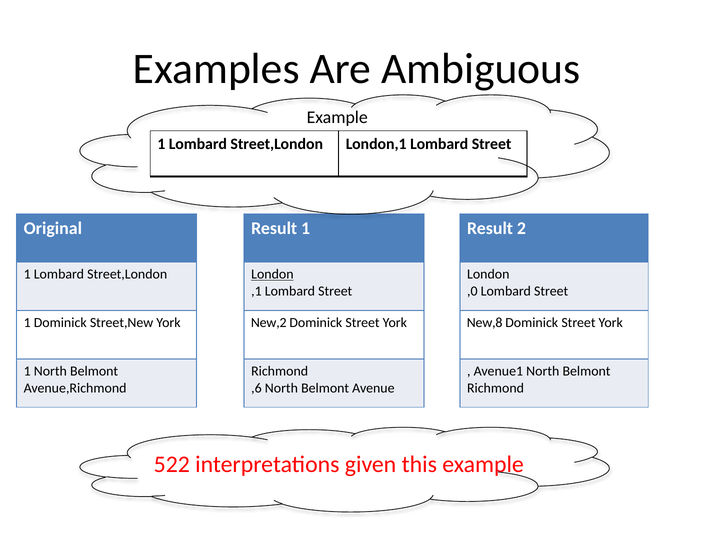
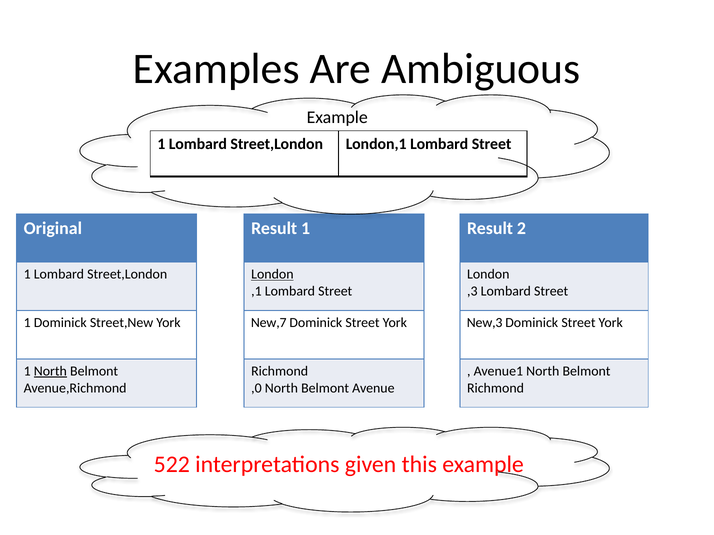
,0: ,0 -> ,3 (472, 291)
New,2: New,2 -> New,7 (269, 323)
New,8: New,8 -> New,3 (485, 323)
North underline: none -> present (50, 371)
,6: ,6 -> ,0 (256, 388)
